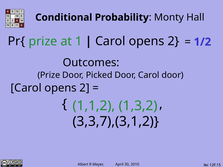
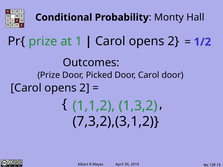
3,3,7),(3,1,2: 3,3,7),(3,1,2 -> 7,3,2),(3,1,2 (116, 122)
